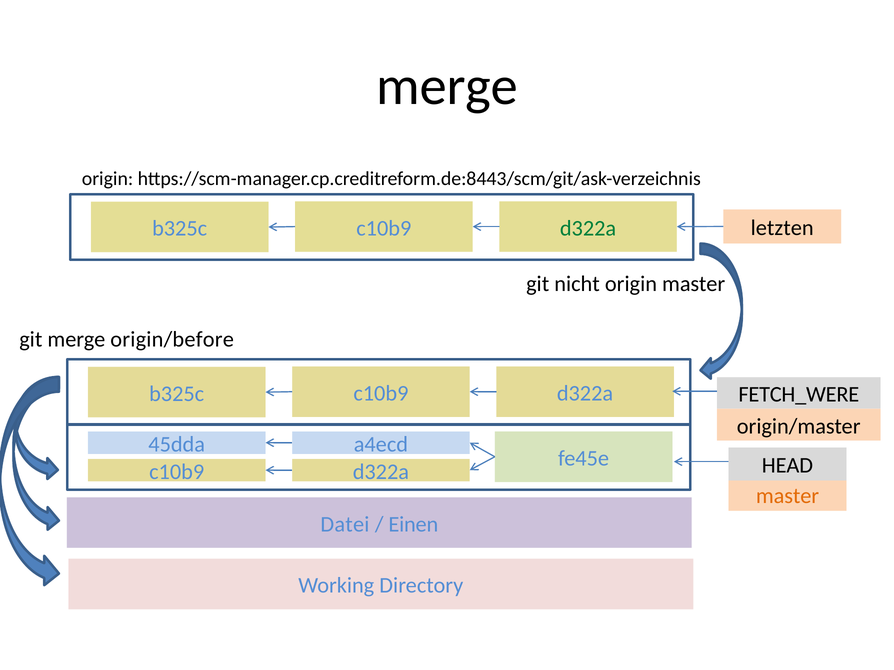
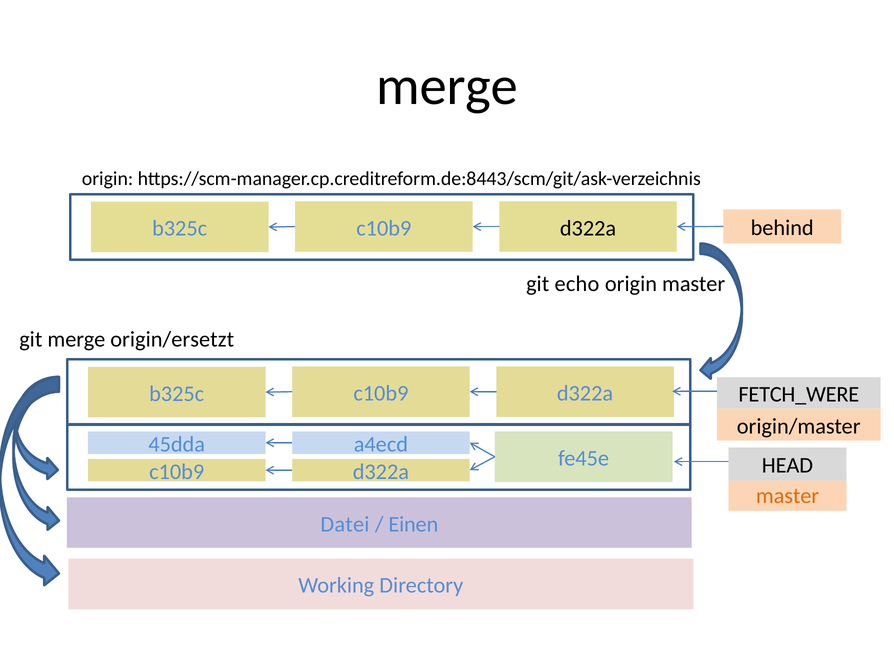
letzten: letzten -> behind (782, 228)
d322a colour: green -> black (588, 228)
nicht: nicht -> echo (577, 284)
origin/before: origin/before -> origin/ersetzt (172, 340)
